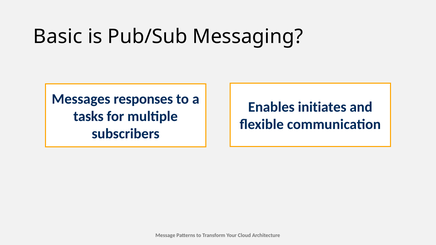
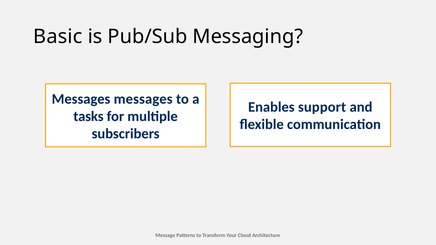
Messages responses: responses -> messages (143, 99)
initiates: initiates -> support (322, 107)
